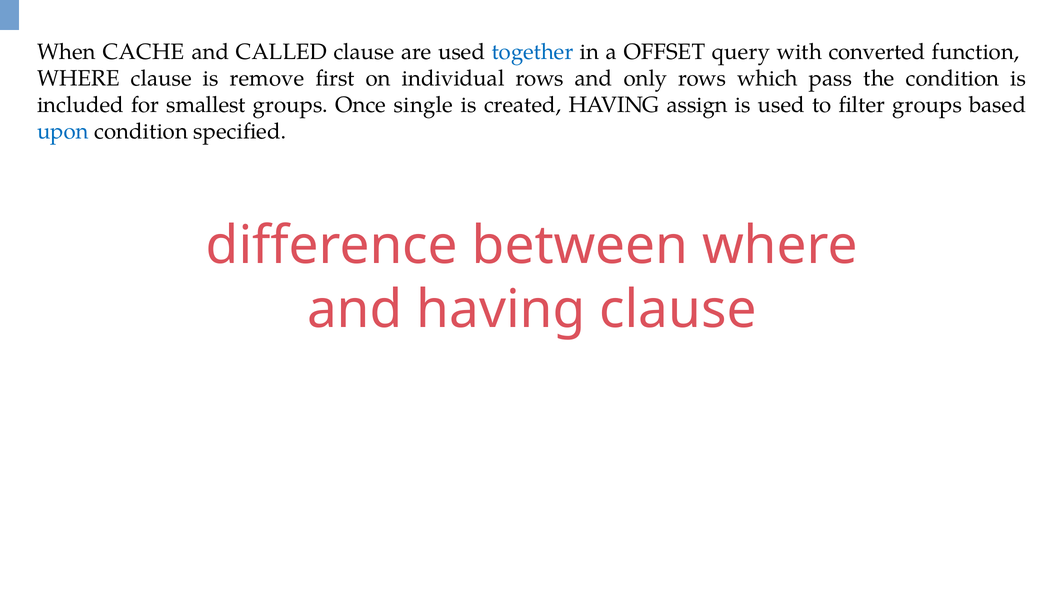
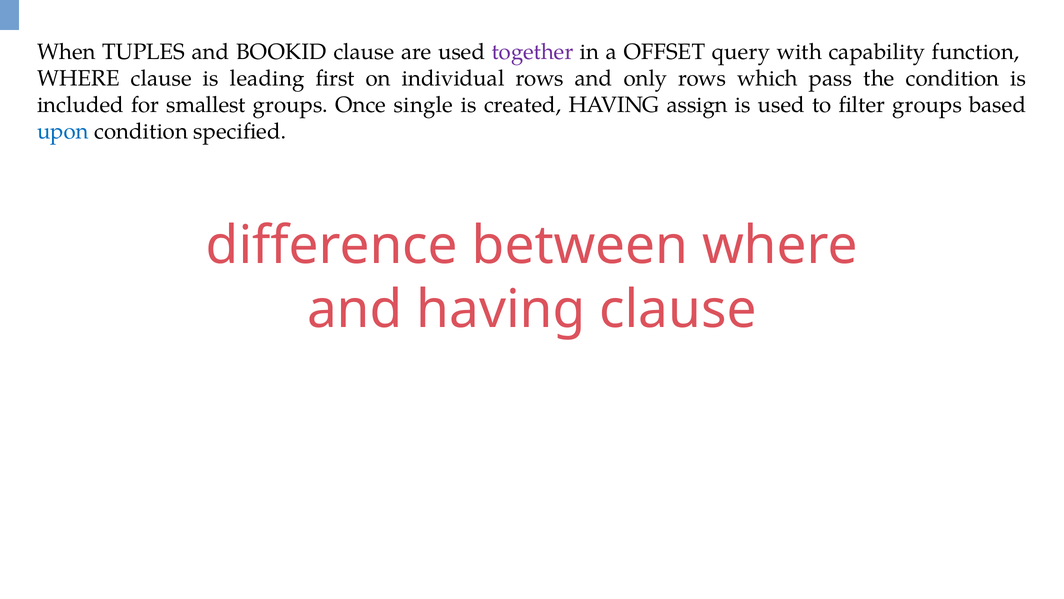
CACHE: CACHE -> TUPLES (144, 52)
CALLED: CALLED -> BOOKID (281, 52)
together colour: blue -> purple (533, 52)
converted: converted -> capability (877, 52)
remove: remove -> leading (267, 78)
